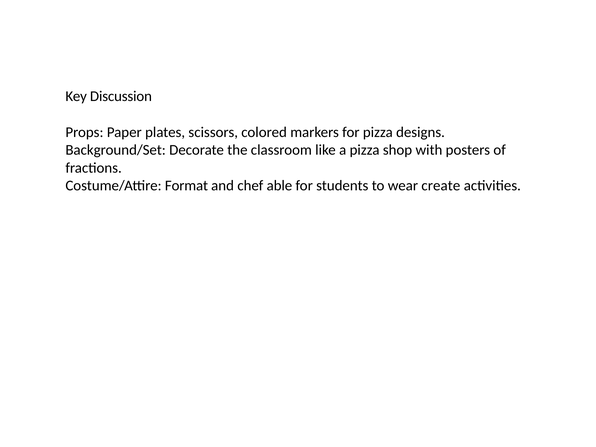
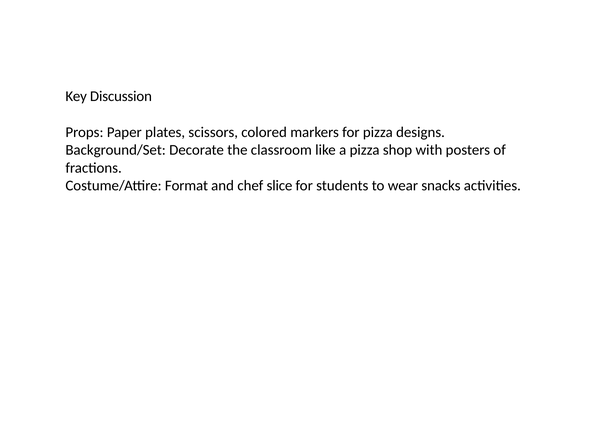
able: able -> slice (279, 186)
create: create -> snacks (441, 186)
